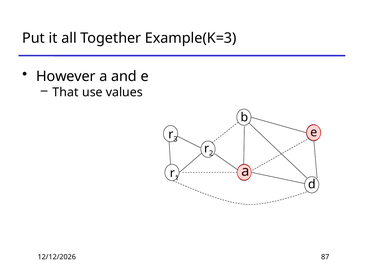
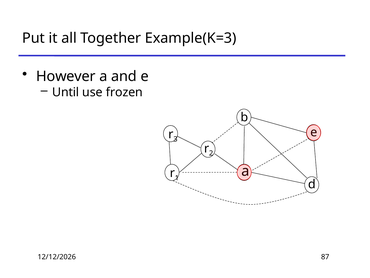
That: That -> Until (66, 92)
values: values -> frozen (124, 92)
